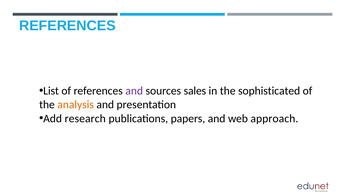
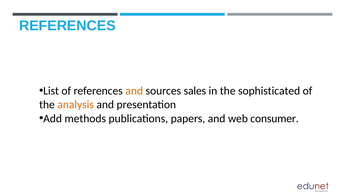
and colour: purple -> orange (134, 91)
research: research -> methods (85, 119)
approach: approach -> consumer (275, 119)
